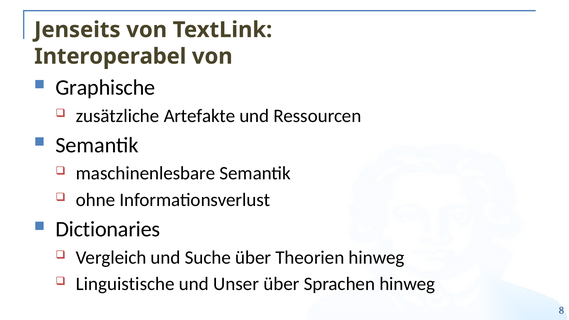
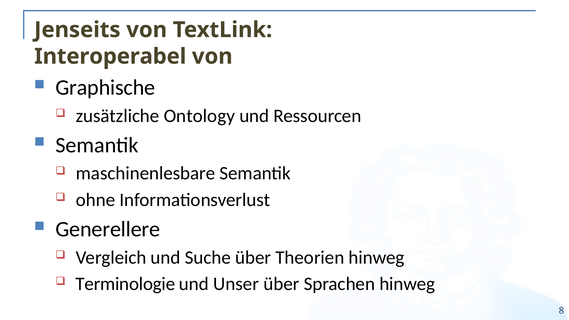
Artefakte: Artefakte -> Ontology (199, 116)
Dictionaries: Dictionaries -> Generellere (108, 229)
Linguistische: Linguistische -> Terminologie (125, 284)
